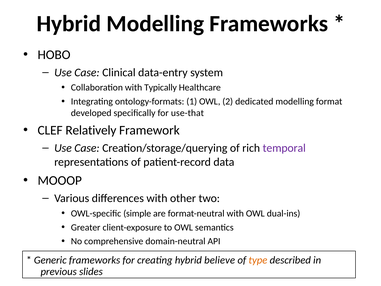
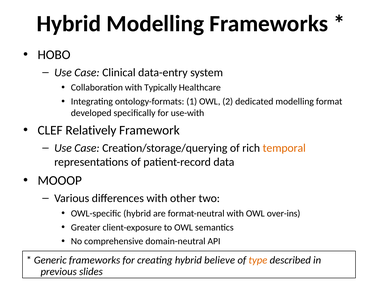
use-that: use-that -> use-with (188, 113)
temporal colour: purple -> orange (284, 148)
OWL-specific simple: simple -> hybrid (137, 213)
dual-ins: dual-ins -> over-ins (284, 213)
